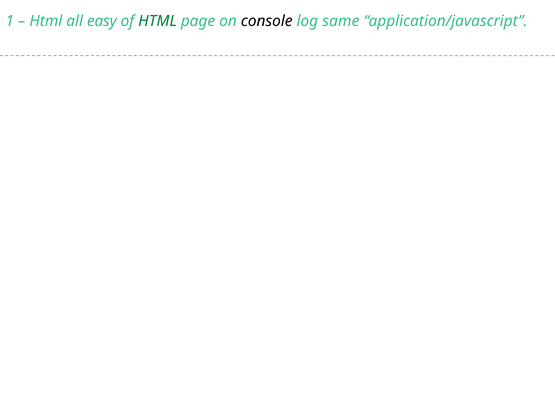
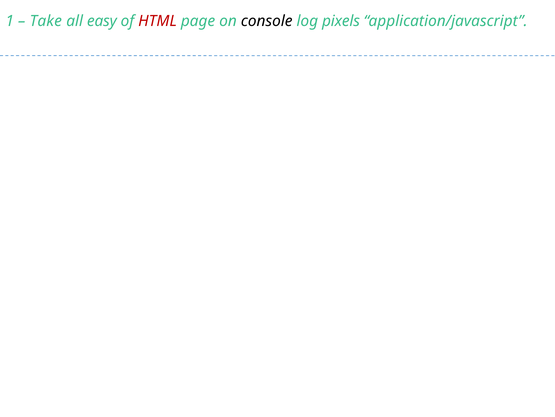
Html: Html -> Take (46, 21)
HTML colour: green -> red (158, 21)
same: same -> pixels (341, 21)
